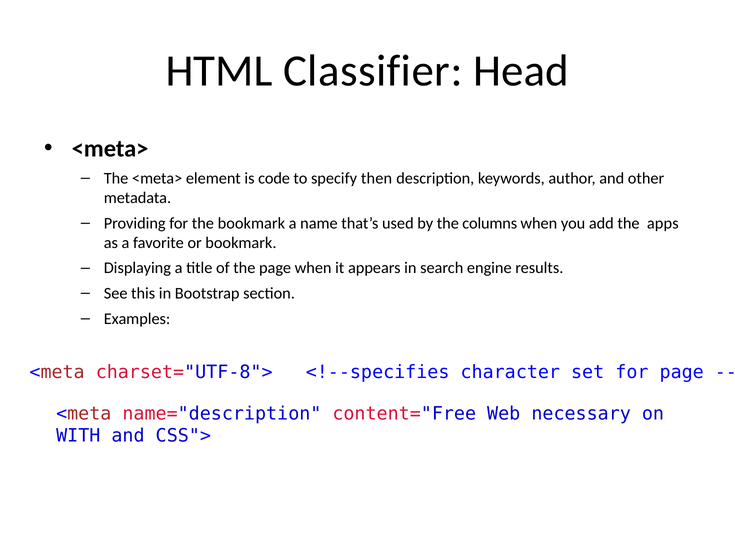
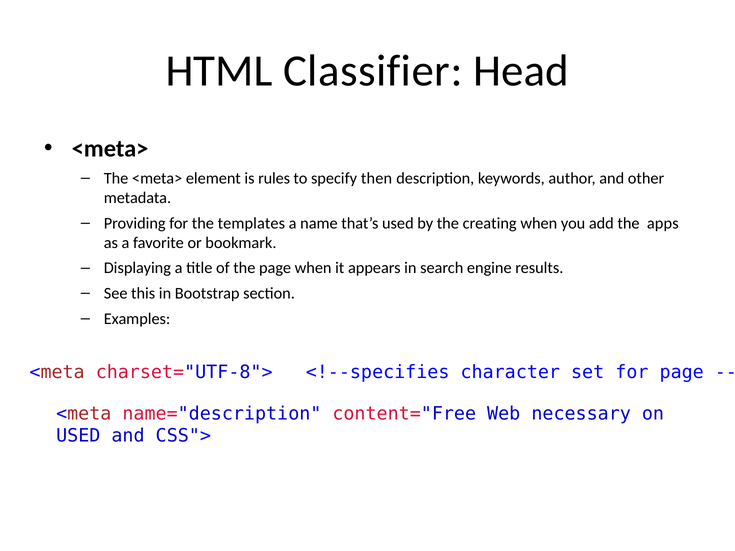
code: code -> rules (274, 178)
the bookmark: bookmark -> templates (251, 223)
columns: columns -> creating (490, 223)
WITH: WITH -> USED (78, 436)
